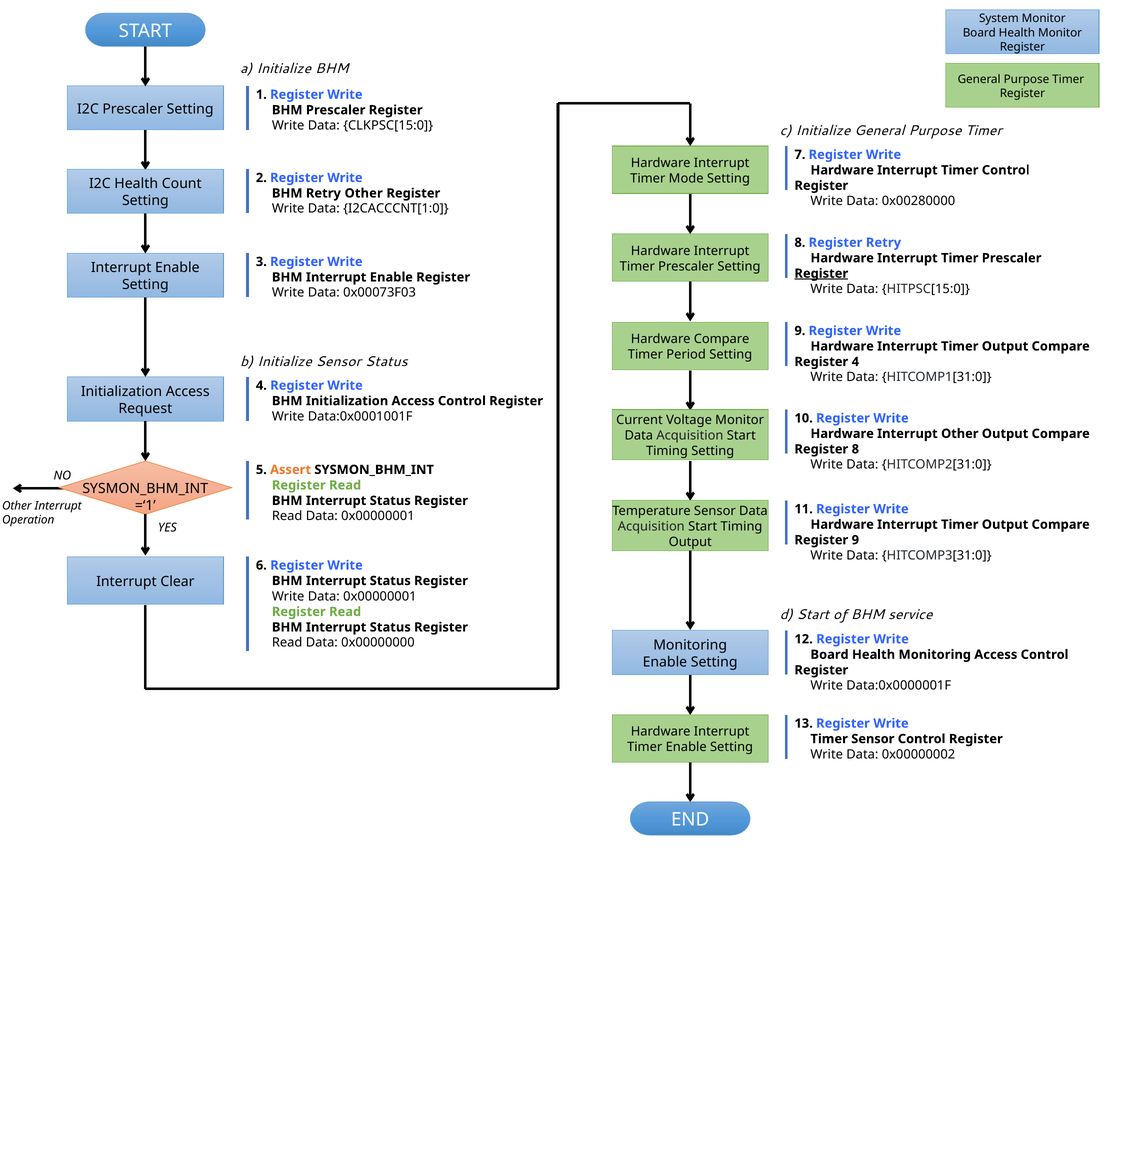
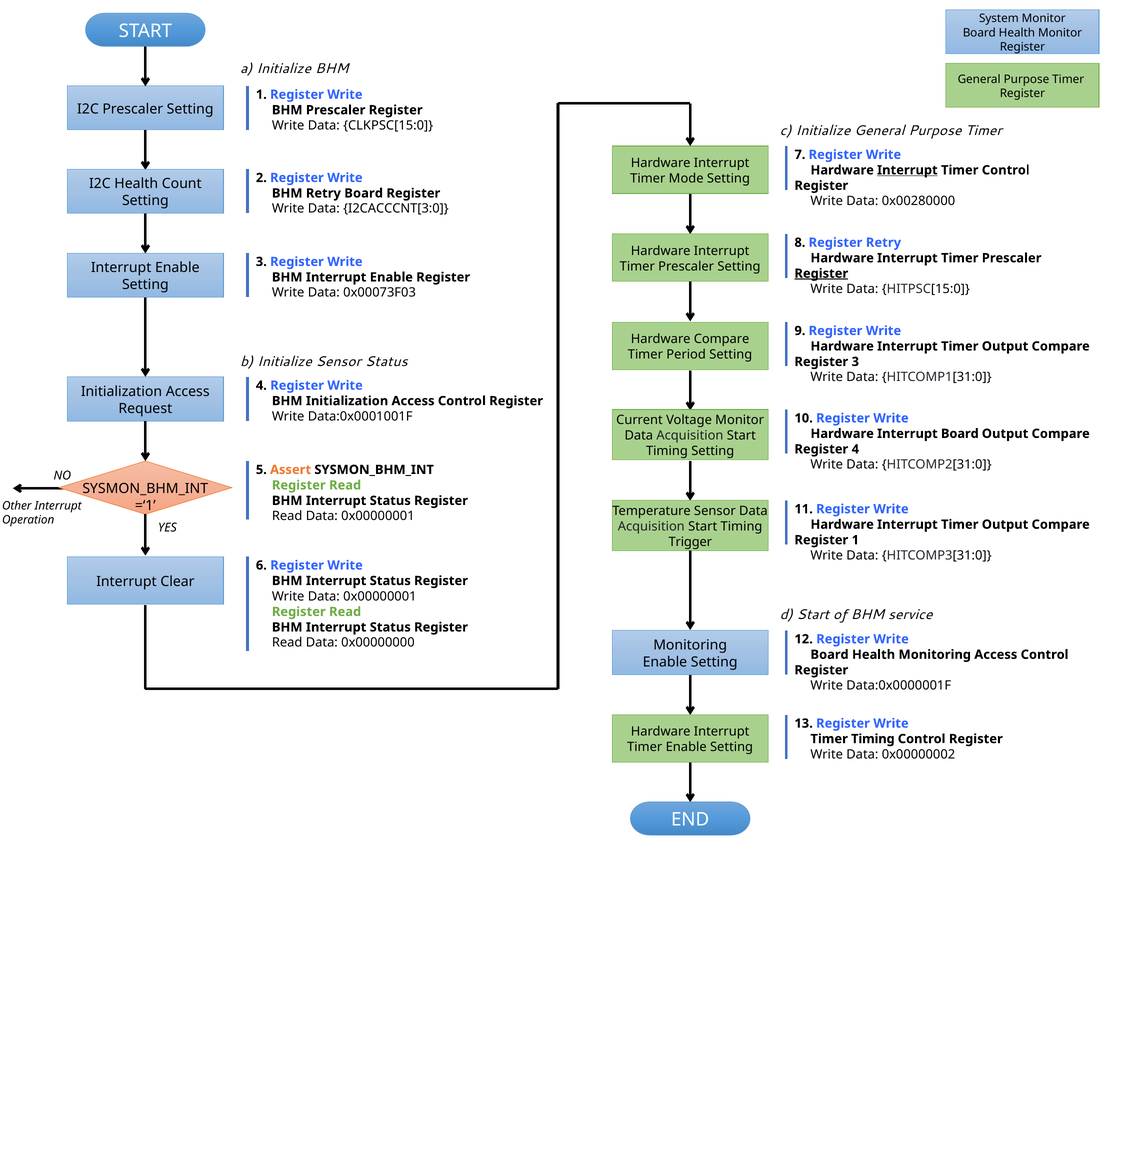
Interrupt underline: none -> present (907, 170)
Retry Other: Other -> Board (364, 193)
I2CACCCNT[1:0: I2CACCCNT[1:0 -> I2CACCCNT[3:0 (396, 209)
Register 4: 4 -> 3 (855, 362)
Interrupt Other: Other -> Board (960, 434)
Register 8: 8 -> 4 (855, 449)
Register 9: 9 -> 1 (855, 540)
Output: Output -> Trigger (690, 542)
Timer Sensor: Sensor -> Timing (873, 739)
